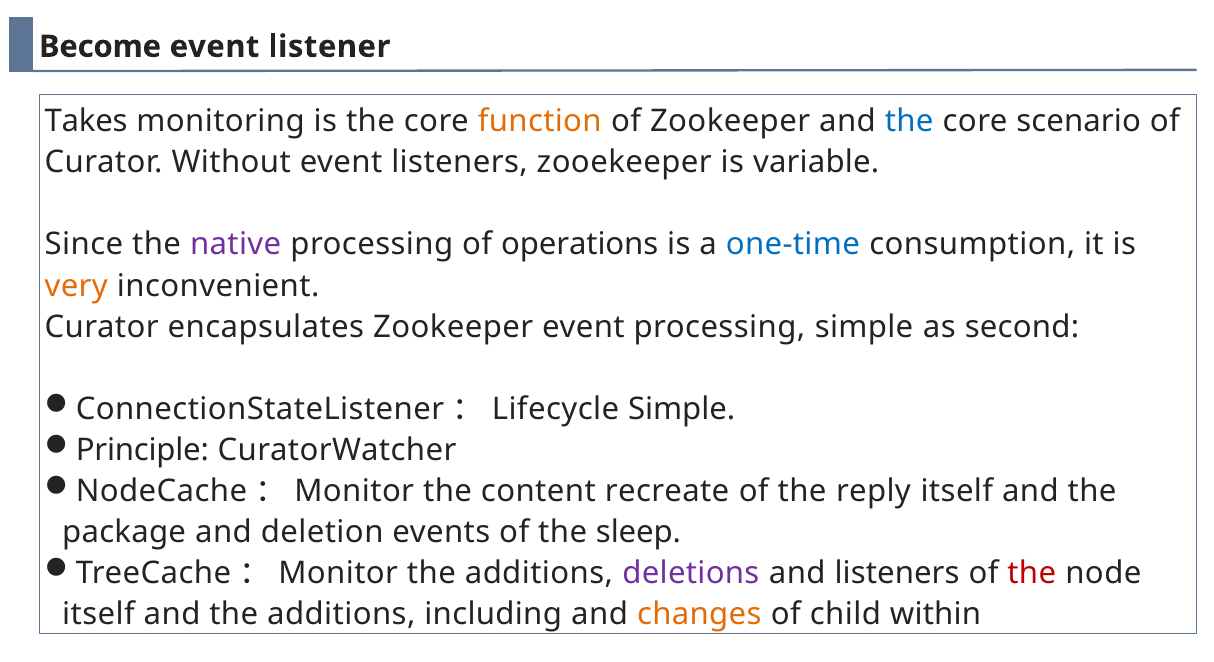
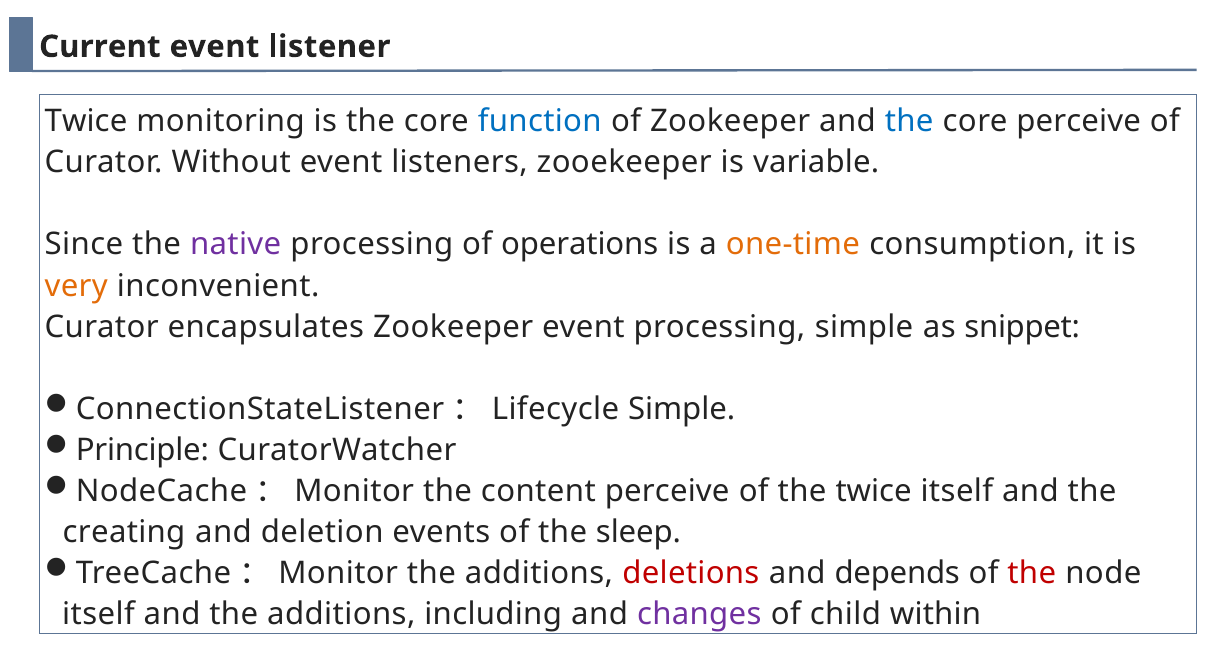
Become: Become -> Current (100, 47)
Takes: Takes -> Twice (86, 121)
function colour: orange -> blue (540, 121)
core scenario: scenario -> perceive (1079, 121)
one-time colour: blue -> orange (793, 245)
second: second -> snippet (1022, 327)
content recreate: recreate -> perceive (667, 491)
the reply: reply -> twice (874, 491)
package: package -> creating (124, 532)
deletions colour: purple -> red (691, 574)
and listeners: listeners -> depends (897, 574)
changes colour: orange -> purple (699, 615)
